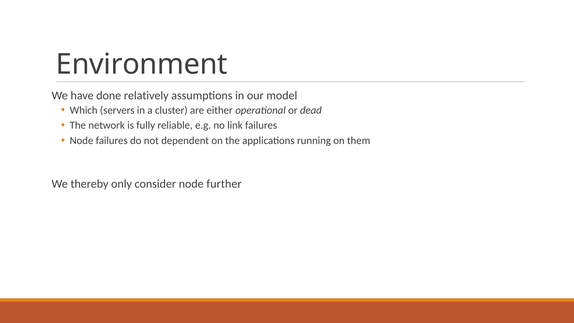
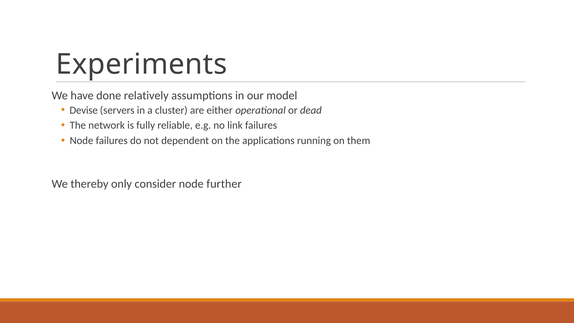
Environment: Environment -> Experiments (142, 64)
Which: Which -> Devise (84, 110)
